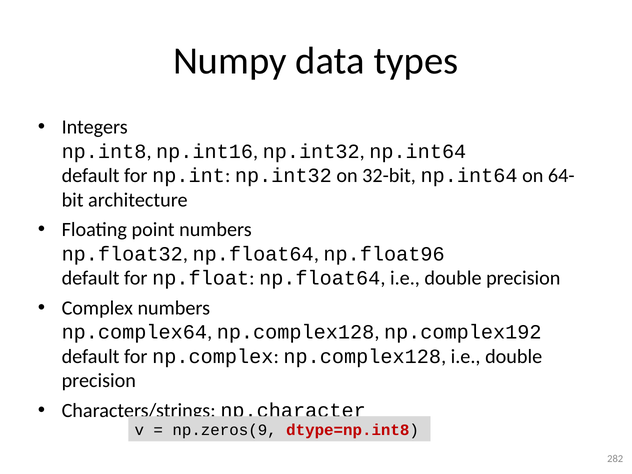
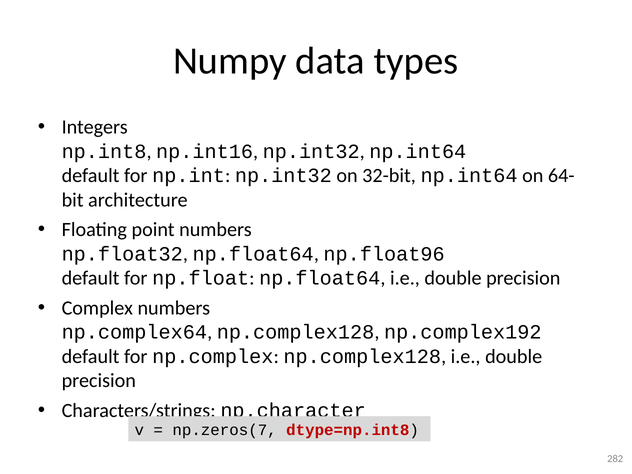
np.zeros(9: np.zeros(9 -> np.zeros(7 (225, 430)
